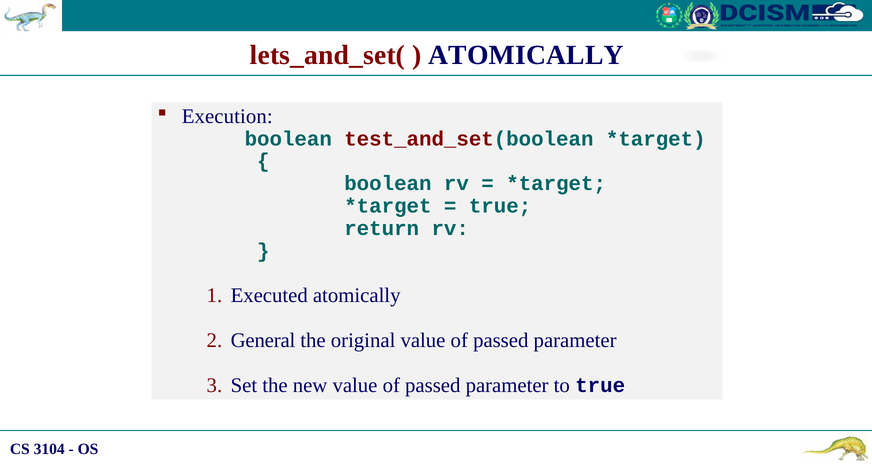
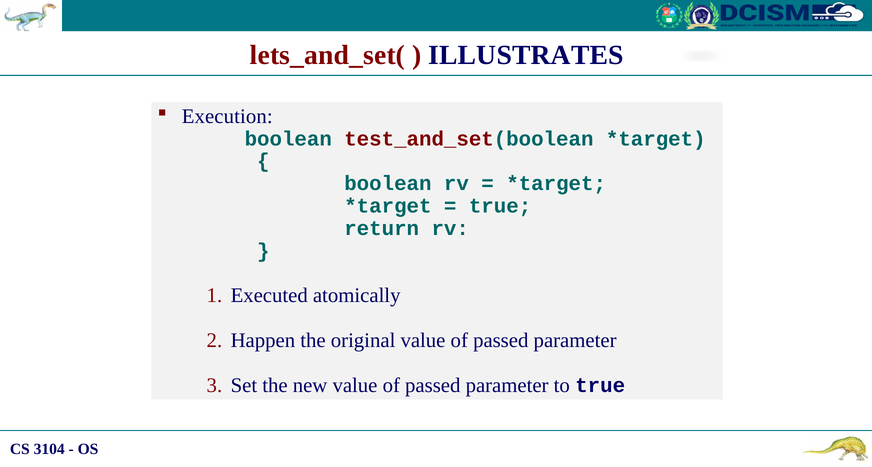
ATOMICALLY: ATOMICALLY -> ILLUSTRATES (526, 55)
General: General -> Happen (263, 340)
